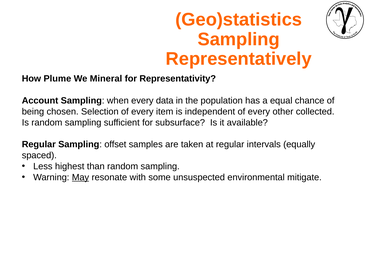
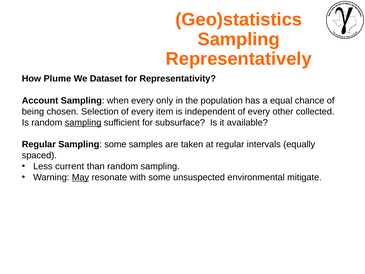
Mineral: Mineral -> Dataset (106, 79)
data: data -> only (165, 101)
sampling underline: none -> present (83, 122)
Sampling offset: offset -> some (115, 144)
highest: highest -> current (70, 166)
